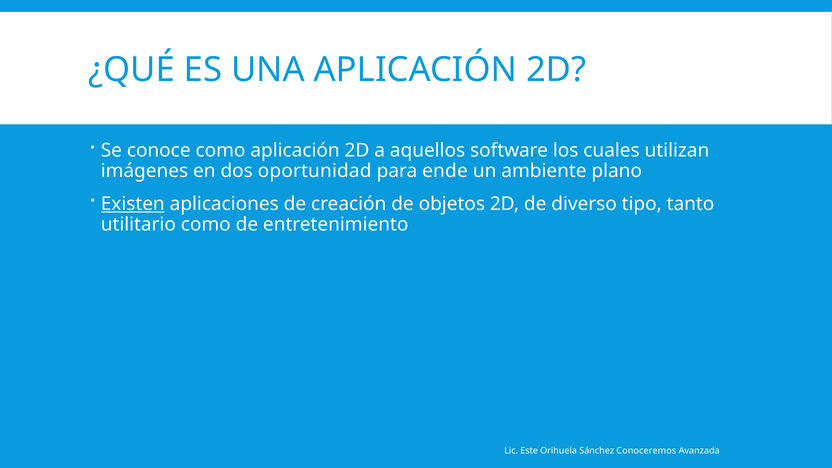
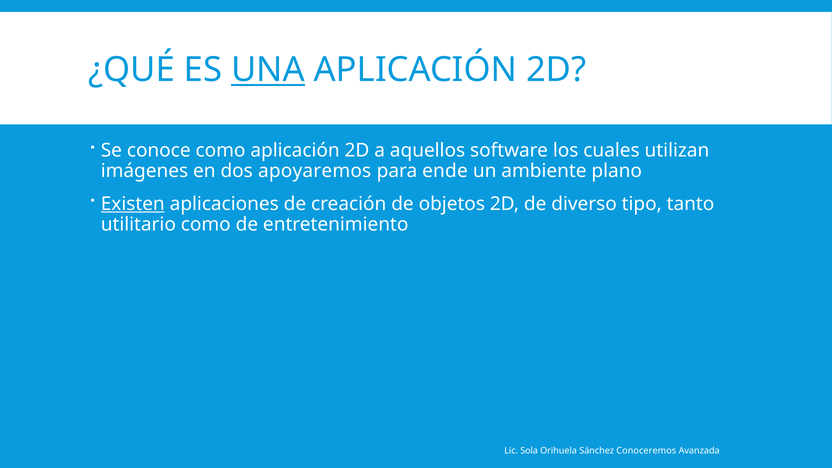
UNA underline: none -> present (268, 70)
oportunidad: oportunidad -> apoyaremos (315, 171)
Este: Este -> Sola (529, 451)
